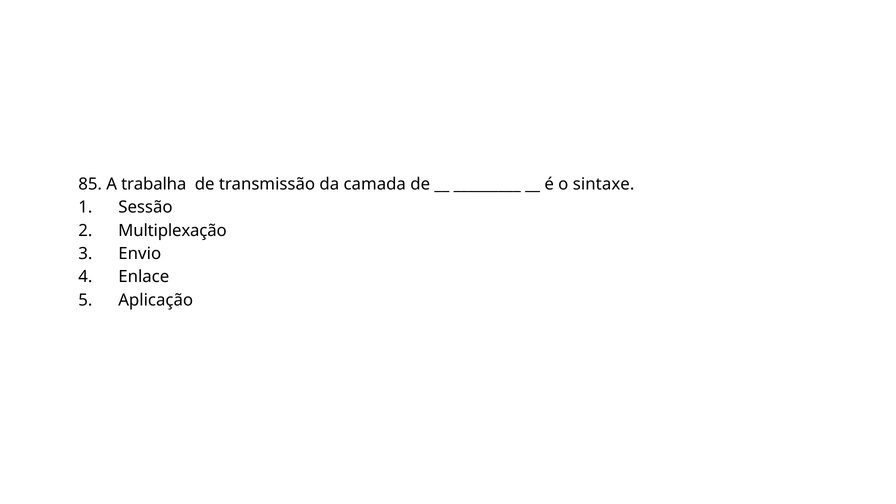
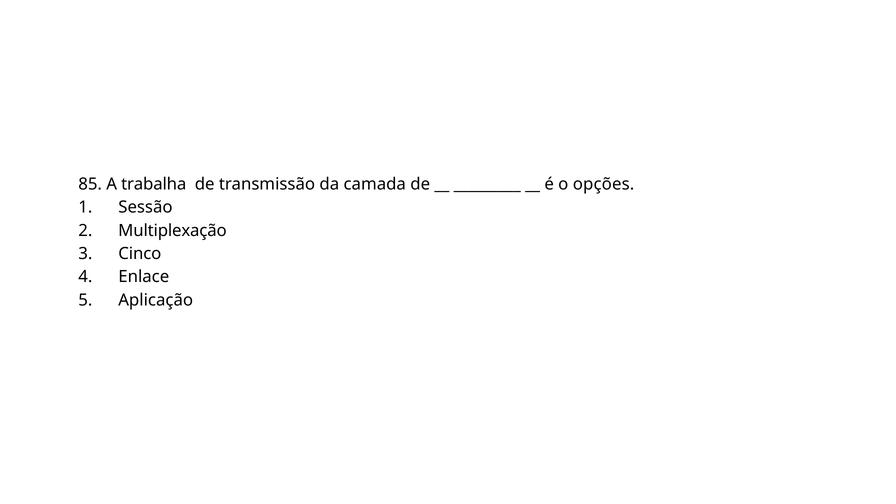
sintaxe: sintaxe -> opções (604, 184)
Envio: Envio -> Cinco (140, 254)
